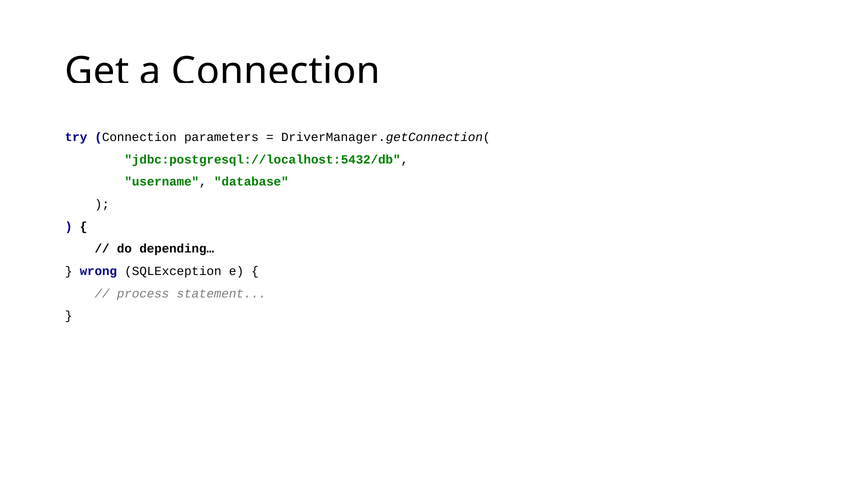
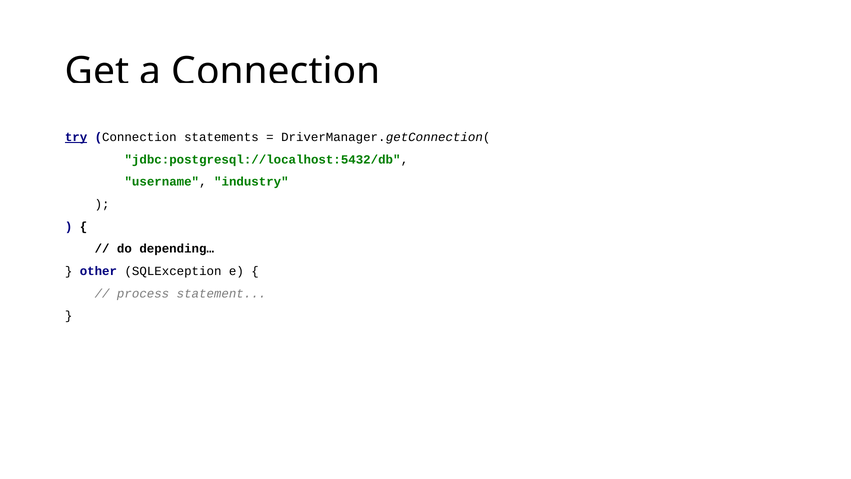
try underline: none -> present (76, 137)
parameters: parameters -> statements (221, 137)
database: database -> industry (251, 182)
wrong: wrong -> other (98, 271)
